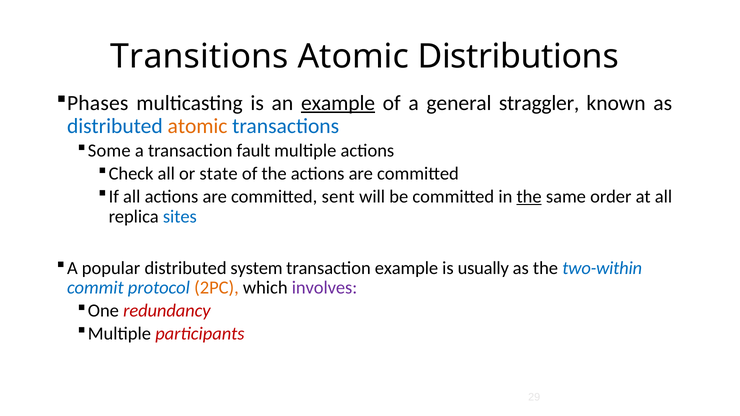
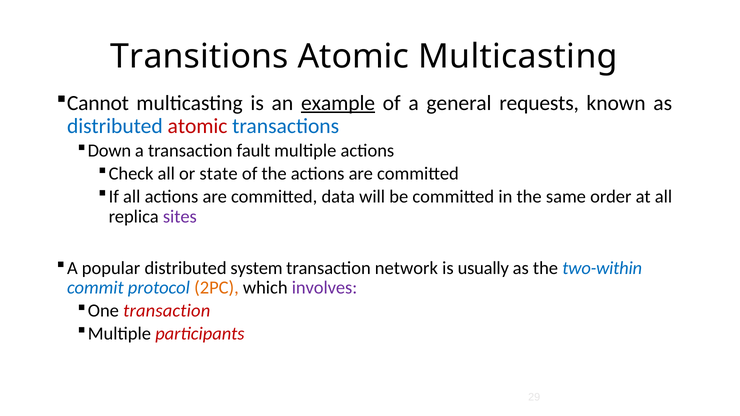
Atomic Distributions: Distributions -> Multicasting (518, 57)
Phases: Phases -> Cannot (98, 103)
straggler: straggler -> requests (539, 103)
atomic colour: orange -> red (198, 126)
Some: Some -> Down (109, 151)
sent: sent -> data (338, 197)
the underline: present -> none (529, 197)
sites colour: blue -> purple (180, 217)
transaction example: example -> network (406, 268)
One redundancy: redundancy -> transaction (167, 311)
